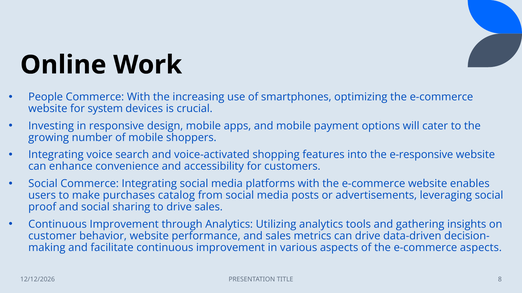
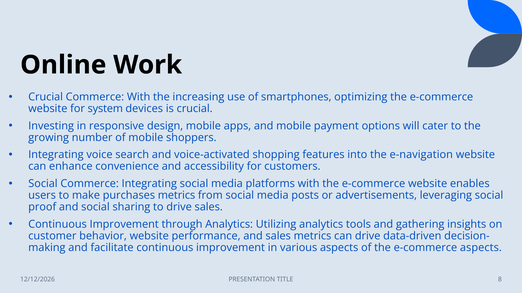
People: People -> Crucial (46, 97)
e-responsive: e-responsive -> e-navigation (421, 155)
purchases catalog: catalog -> metrics (177, 196)
